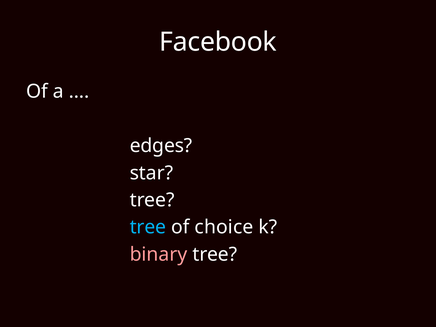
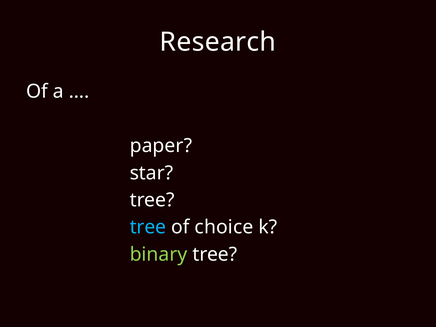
Facebook: Facebook -> Research (218, 42)
edges: edges -> paper (161, 146)
binary colour: pink -> light green (159, 254)
